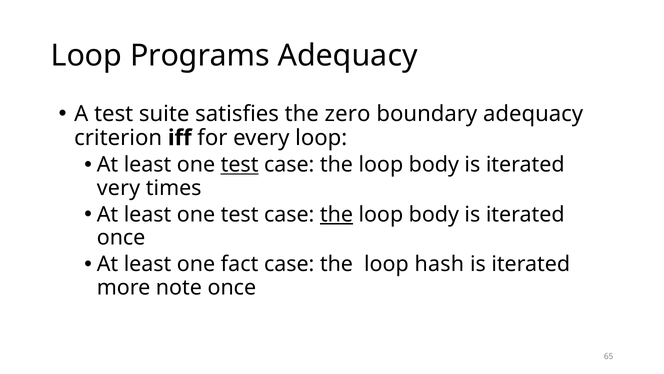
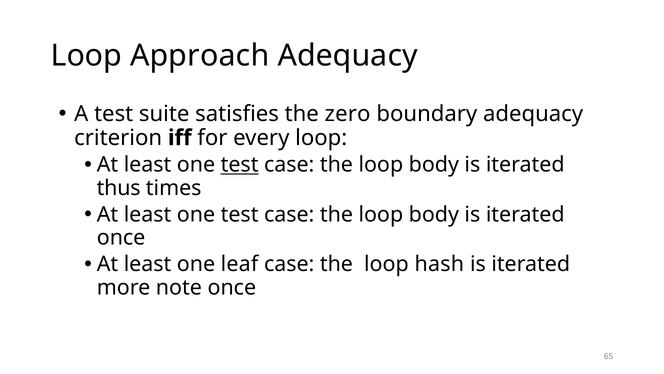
Programs: Programs -> Approach (200, 56)
very: very -> thus (119, 188)
the underline: present -> none (336, 214)
fact: fact -> leaf (239, 264)
